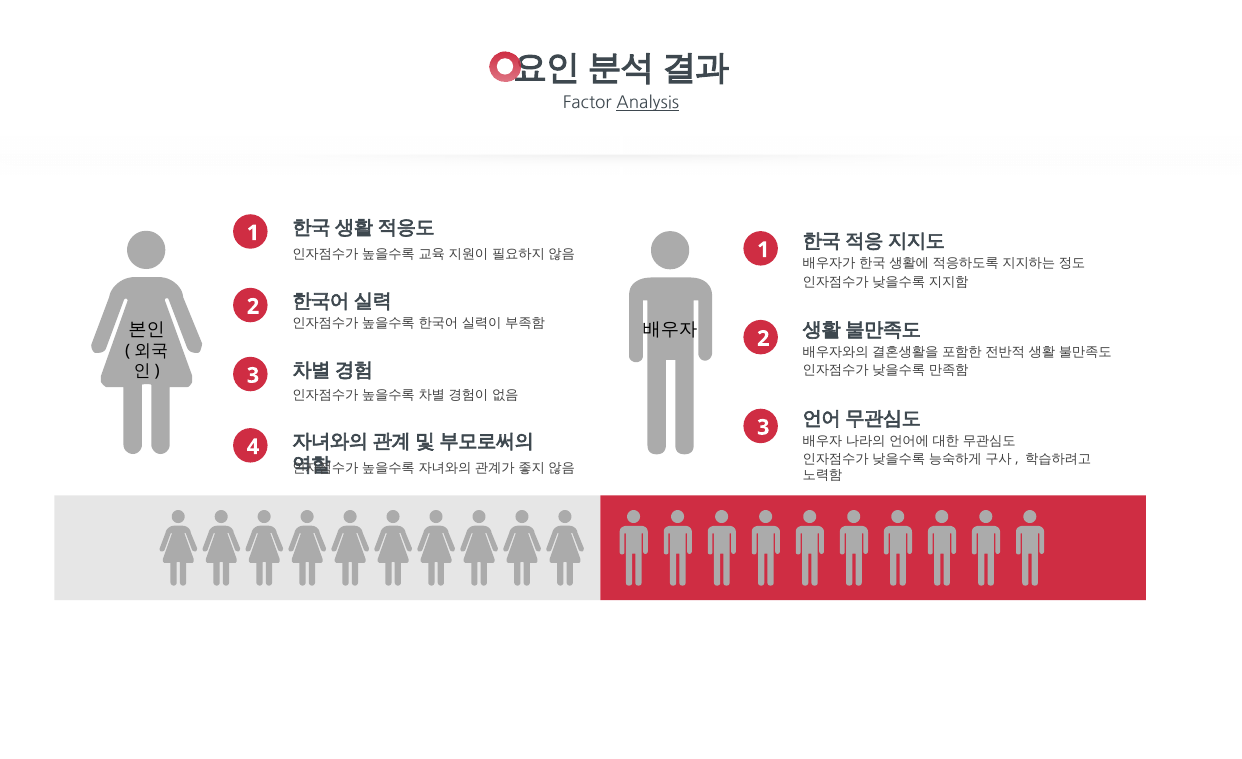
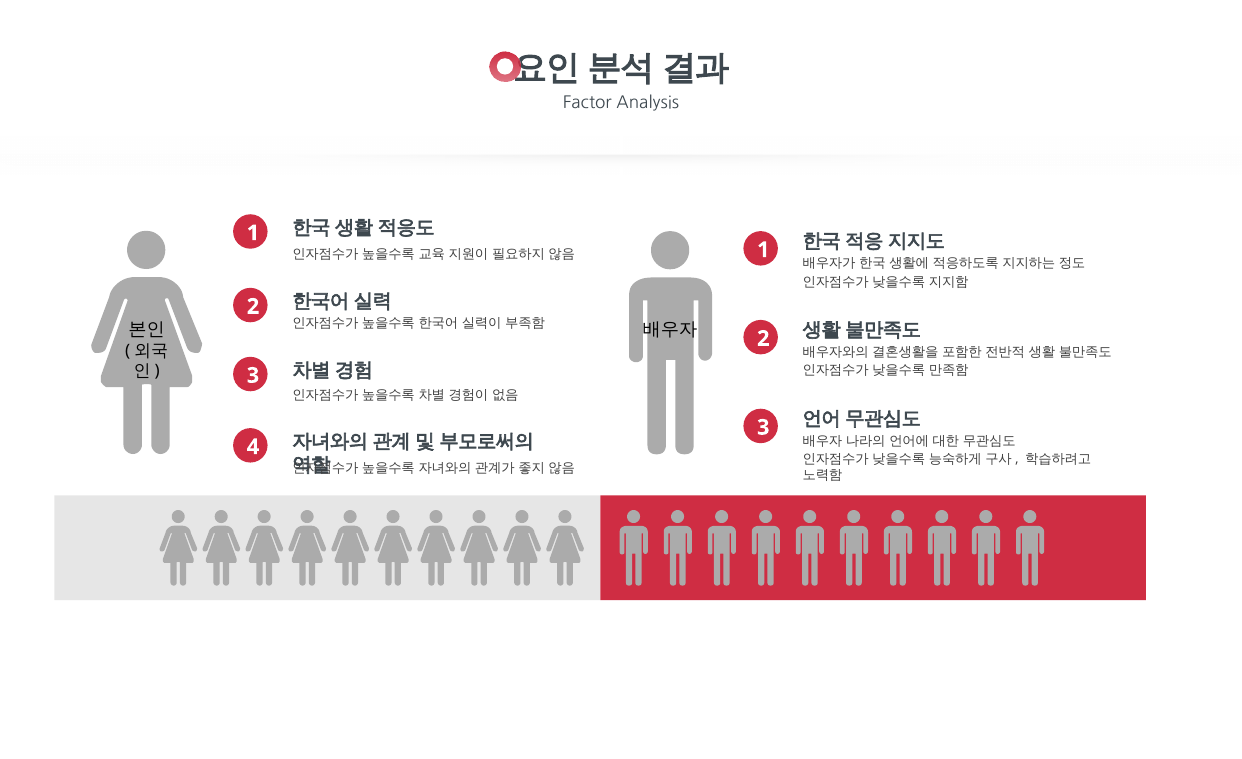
Analysis underline: present -> none (648, 103)
